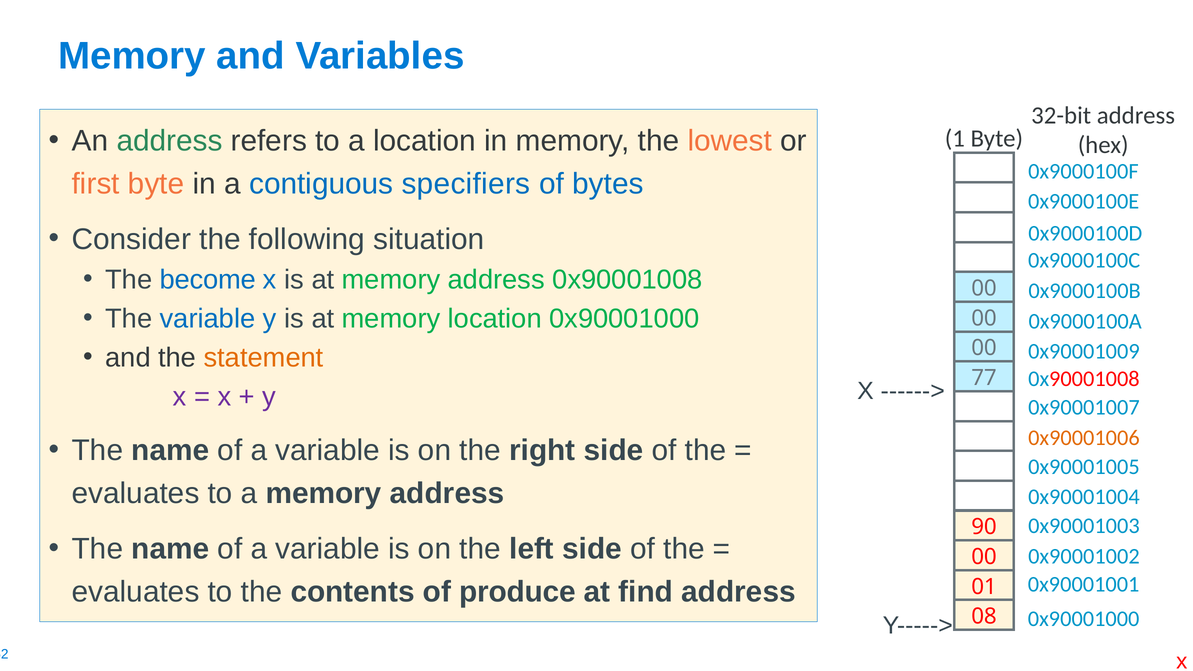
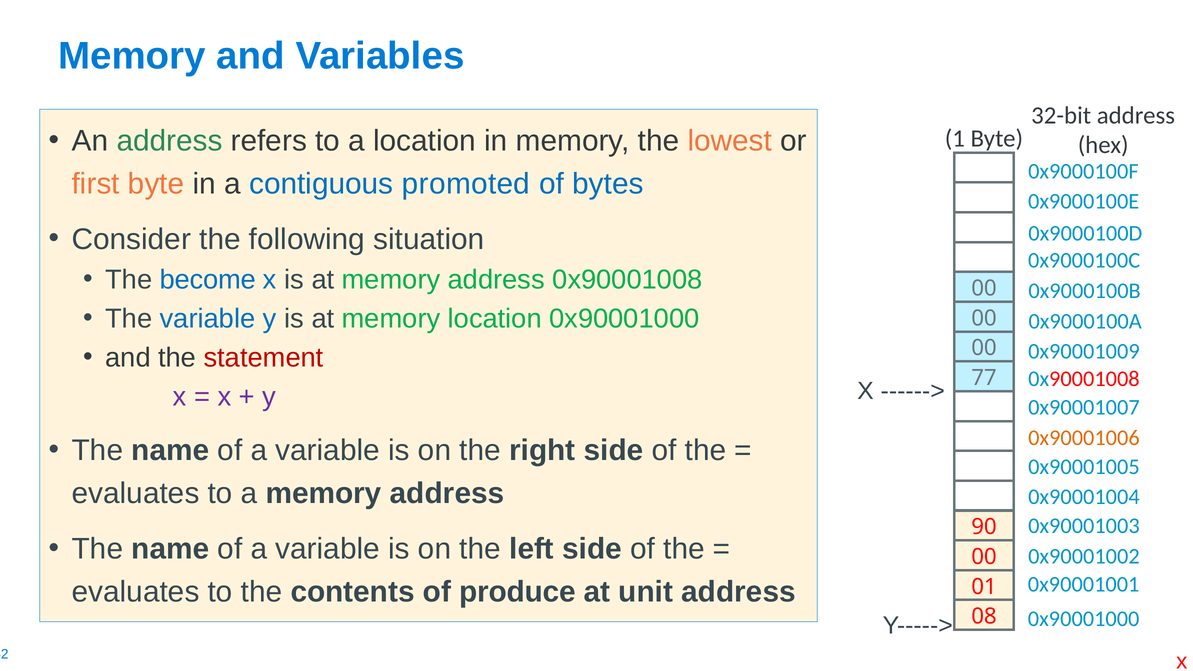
specifiers: specifiers -> promoted (466, 184)
statement colour: orange -> red (264, 358)
find: find -> unit (646, 592)
